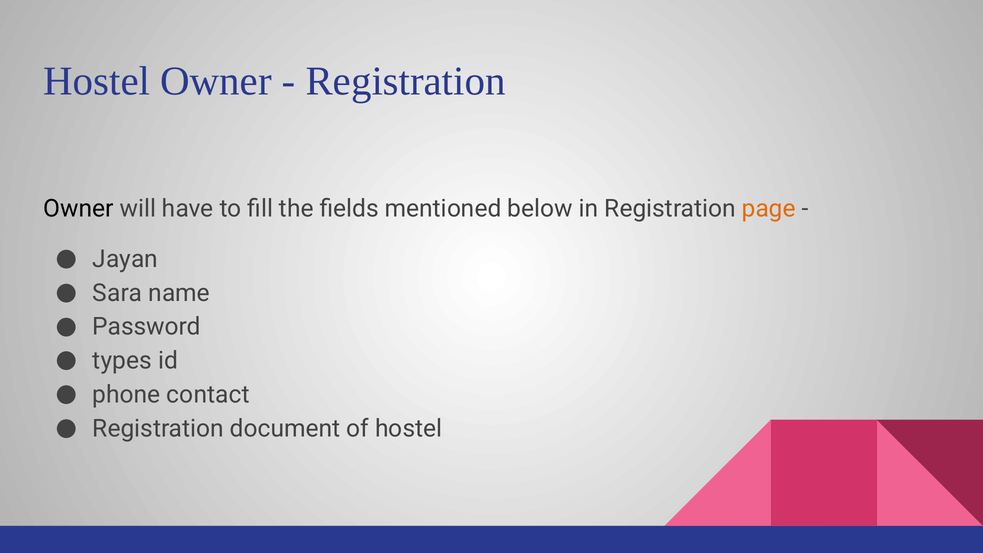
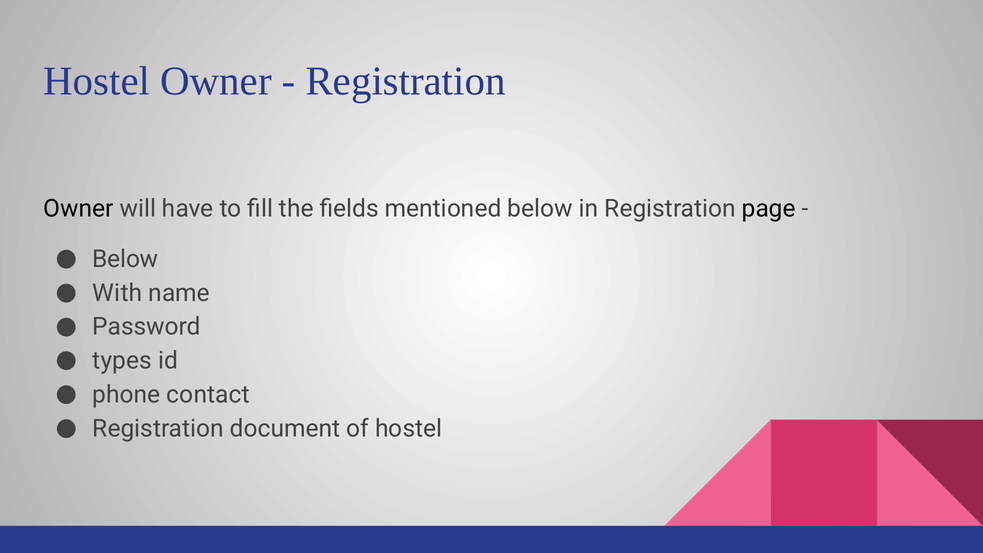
page colour: orange -> black (769, 209)
Jayan: Jayan -> Below (125, 259)
Sara: Sara -> With (117, 293)
